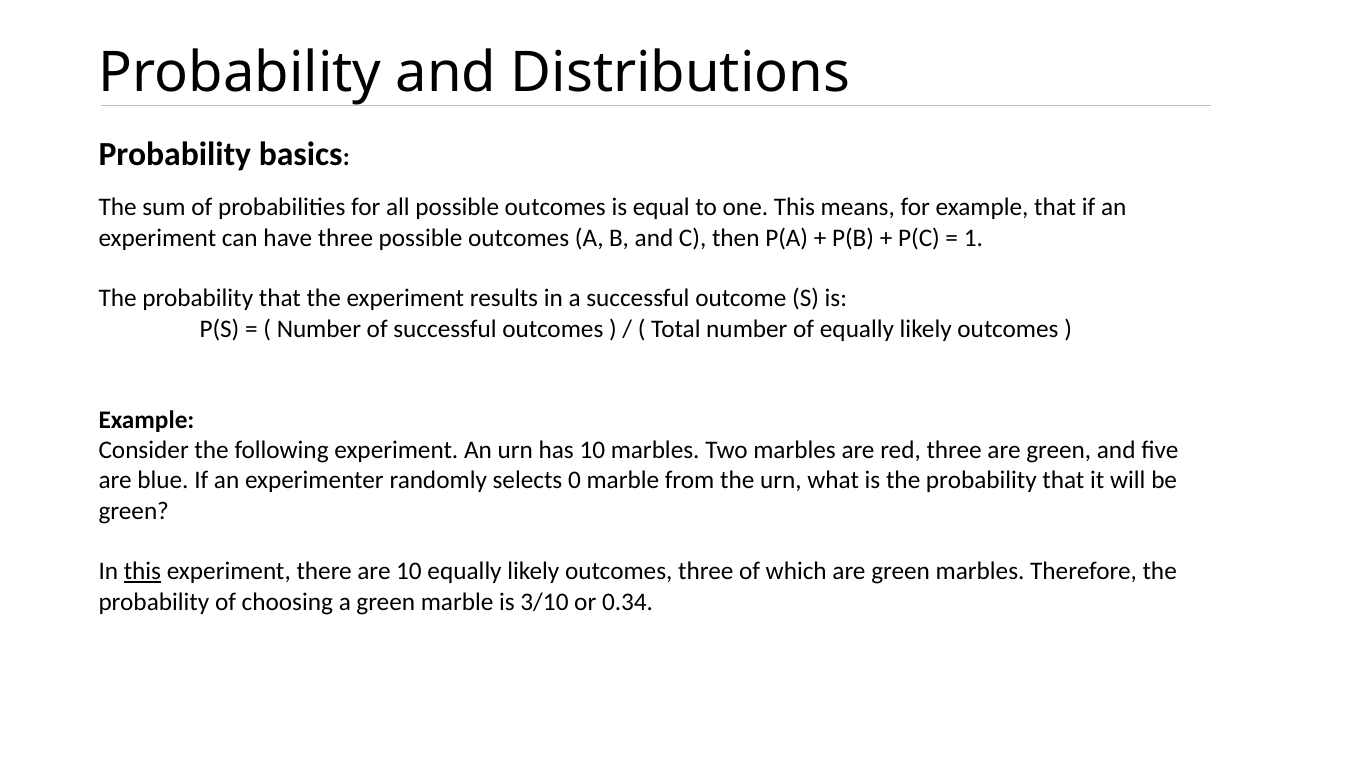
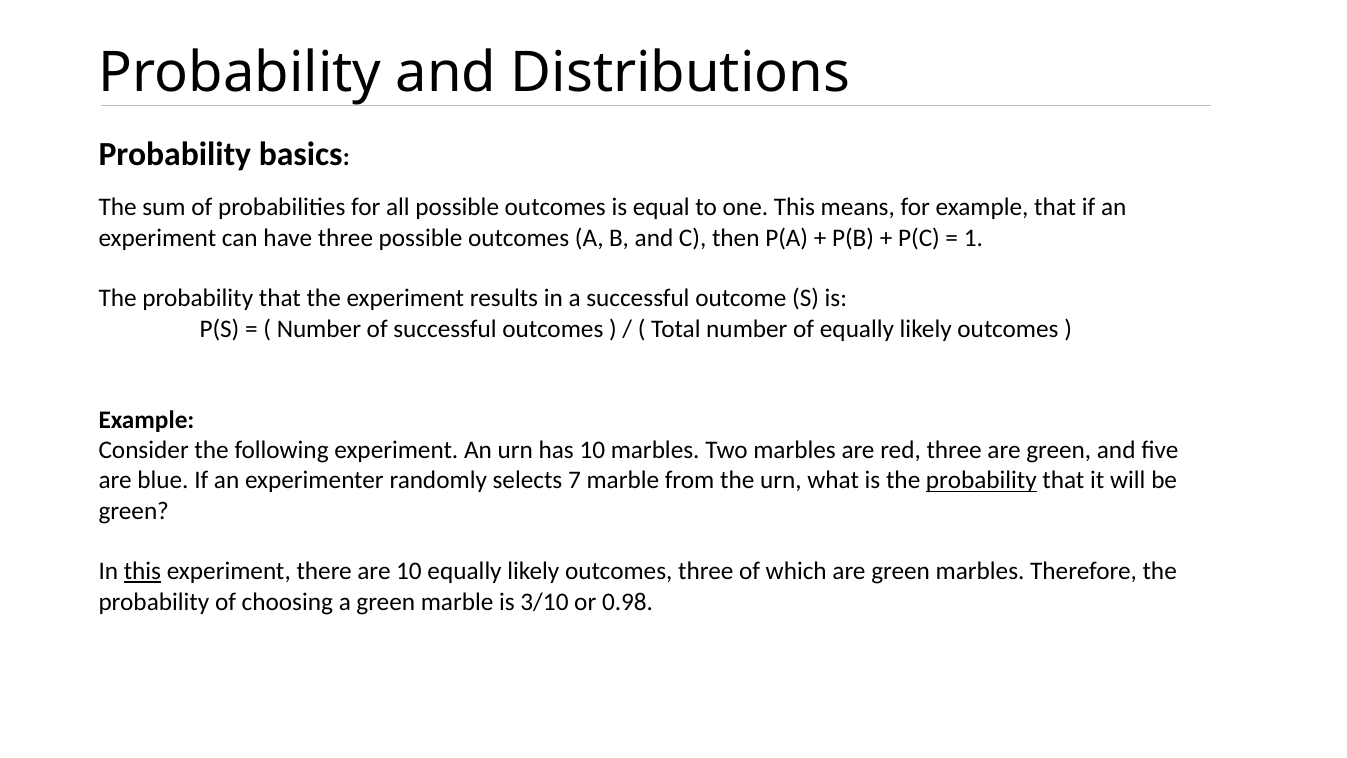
0: 0 -> 7 (574, 480)
probability underline: none -> present (981, 480)
0.34: 0.34 -> 0.98 (628, 601)
